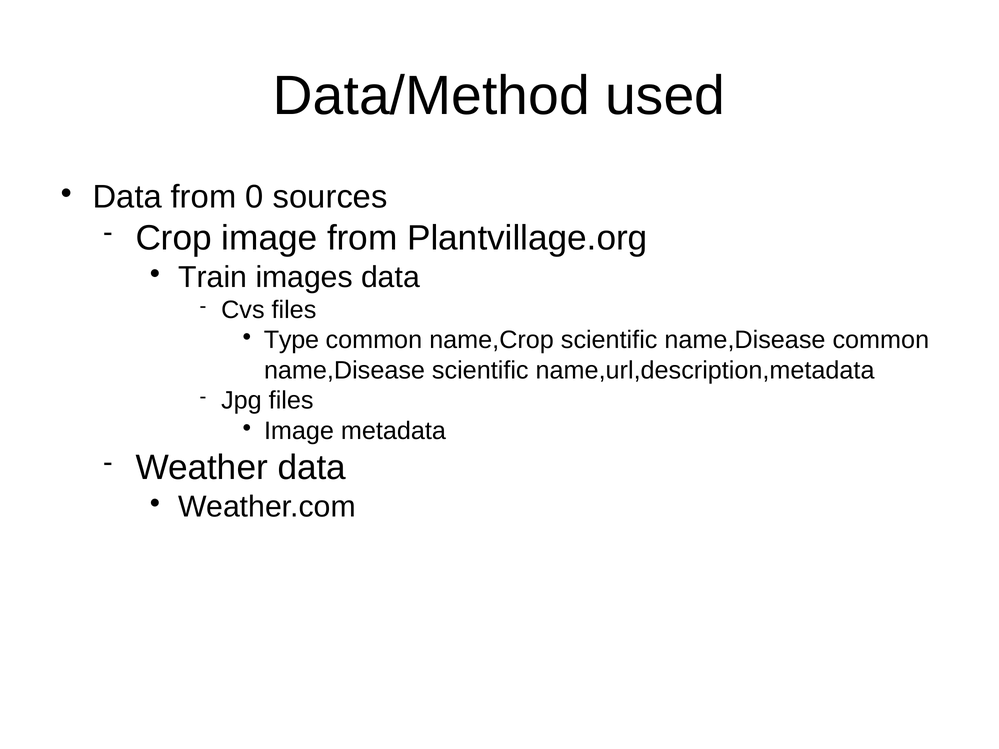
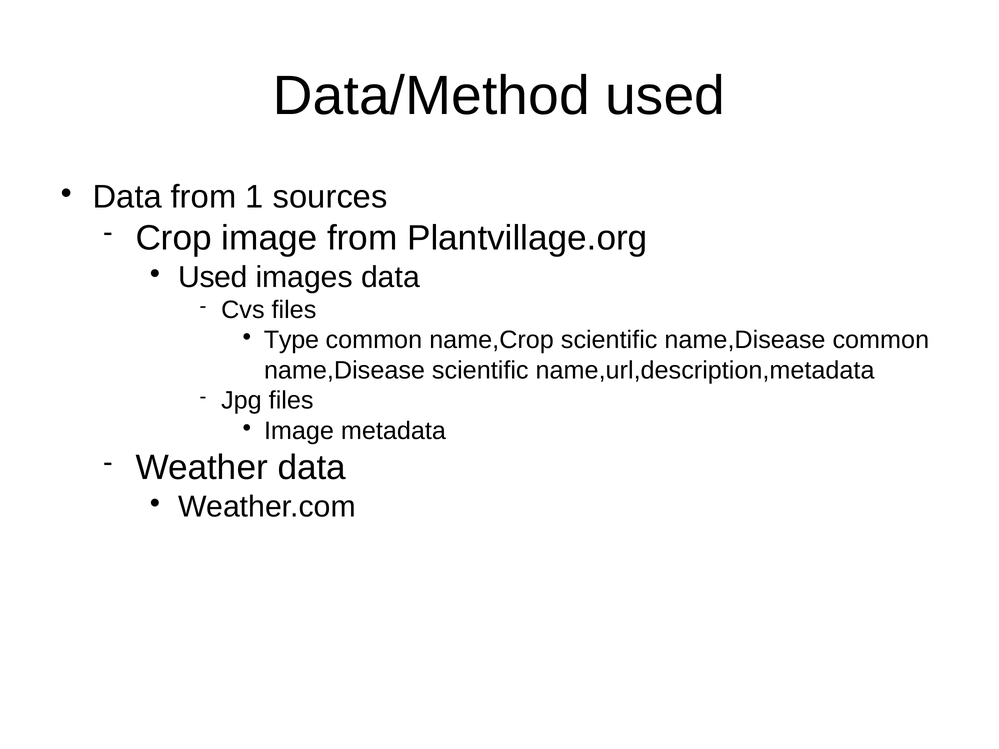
0: 0 -> 1 (255, 197)
Train: Train -> Used (213, 277)
